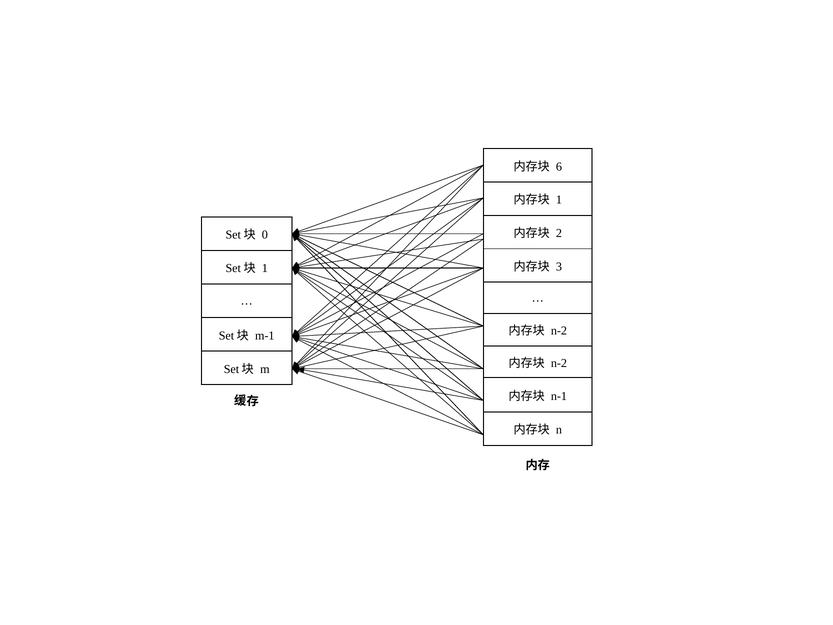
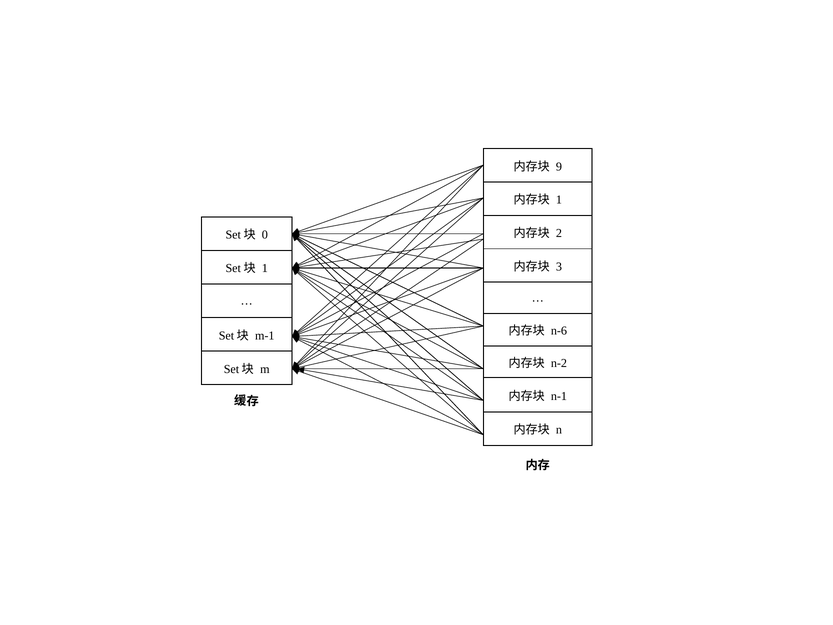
6: 6 -> 9 (559, 166)
n-2: n-2 -> n-6 (559, 331)
